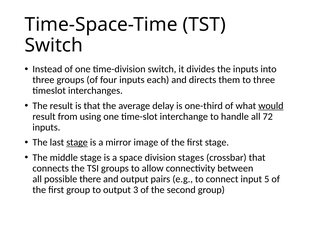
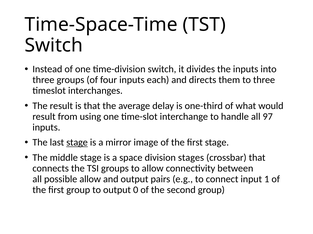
would underline: present -> none (271, 106)
72: 72 -> 97 (268, 117)
possible there: there -> allow (90, 180)
5: 5 -> 1 (267, 180)
3: 3 -> 0 (136, 190)
